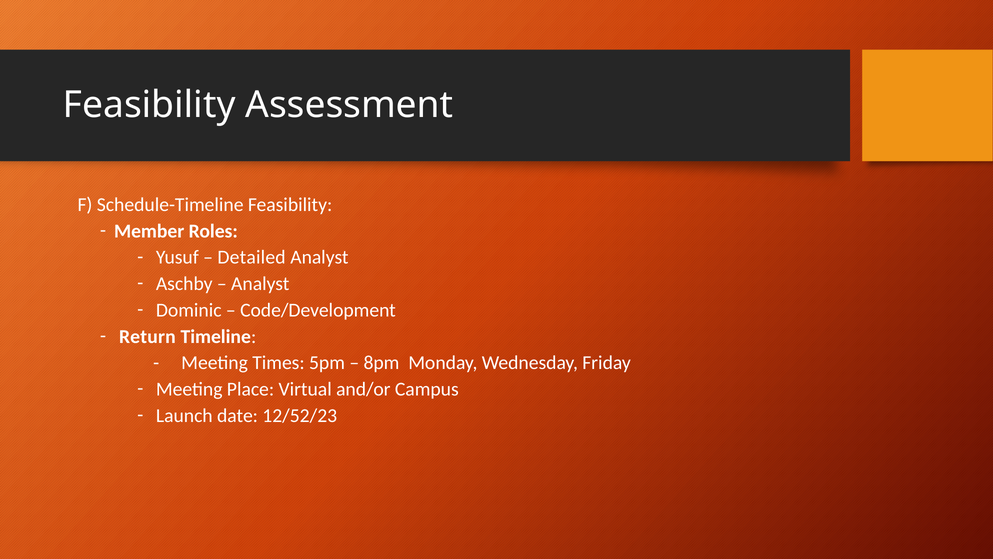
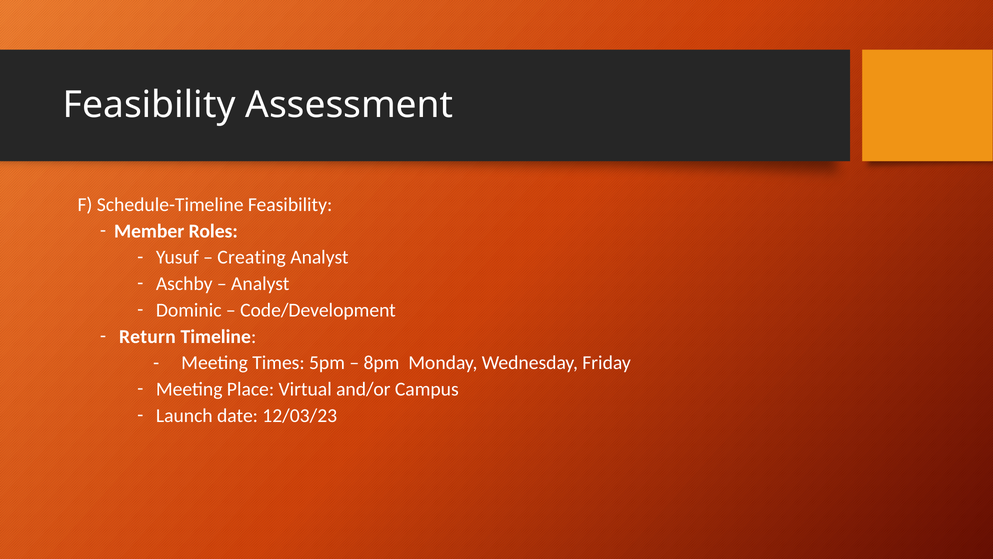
Detailed: Detailed -> Creating (252, 257)
12/52/23: 12/52/23 -> 12/03/23 (300, 415)
